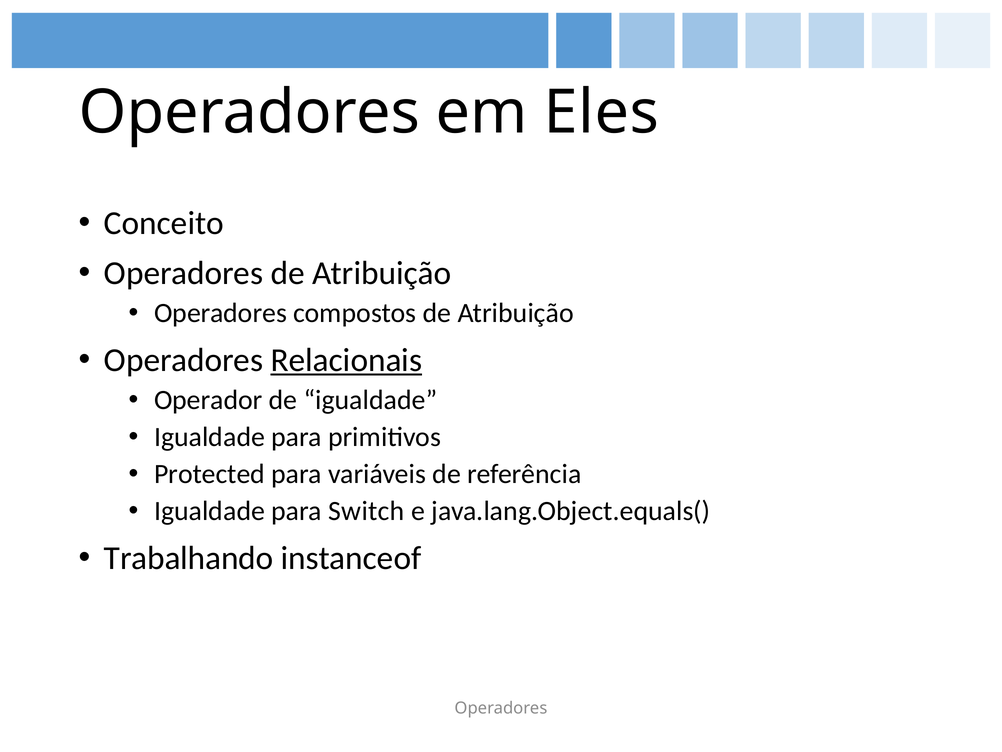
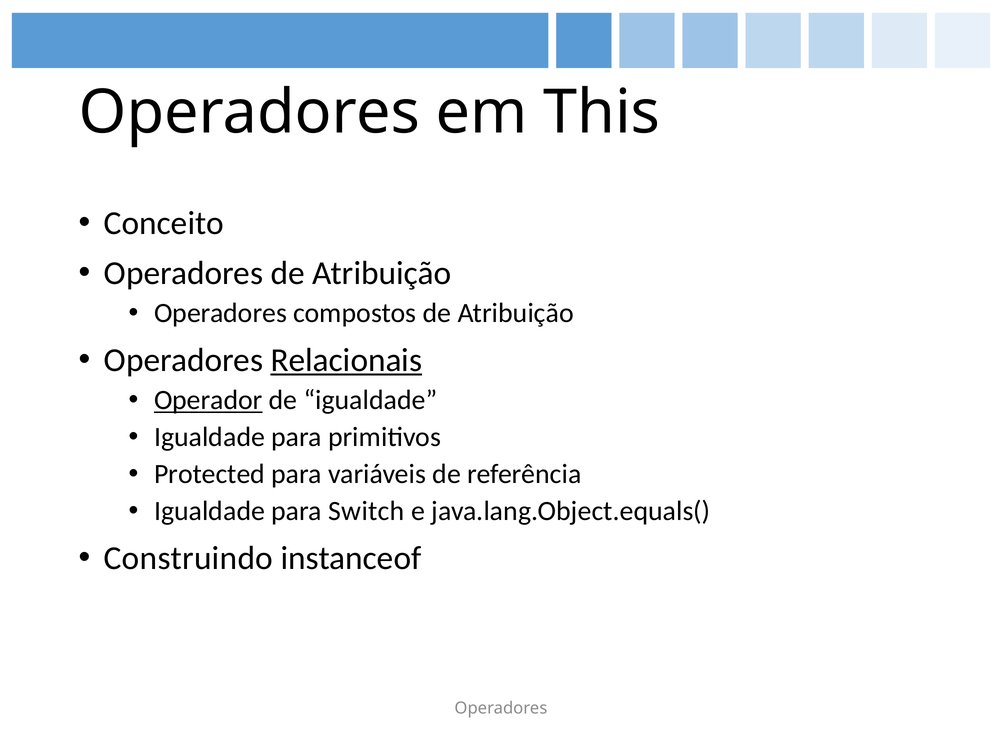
Eles: Eles -> This (602, 112)
Operador underline: none -> present (208, 400)
Trabalhando: Trabalhando -> Construindo (188, 558)
